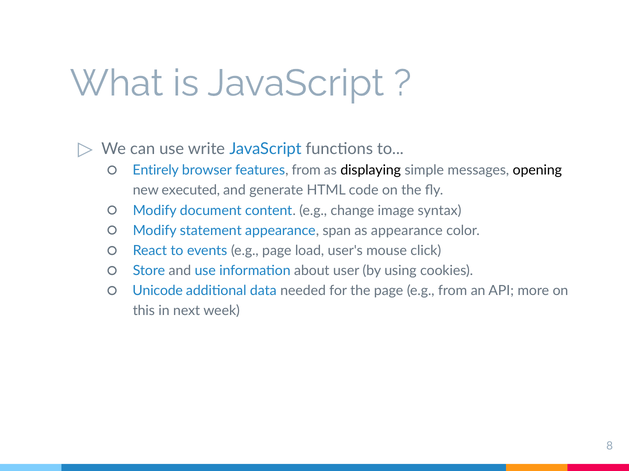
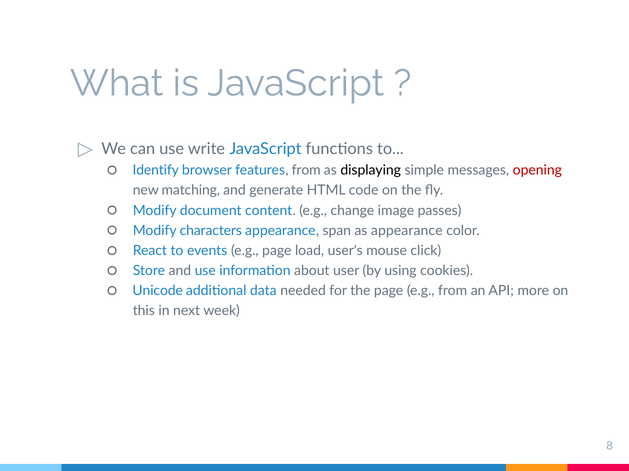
Entirely: Entirely -> Identify (156, 171)
opening colour: black -> red (537, 171)
executed: executed -> matching (191, 191)
syntax: syntax -> passes (440, 211)
statement: statement -> characters (211, 231)
